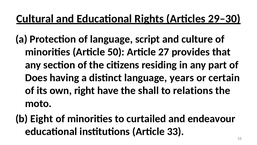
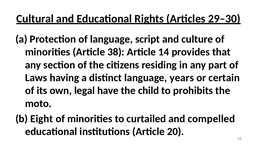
50: 50 -> 38 (116, 52)
27: 27 -> 14 (164, 52)
Does: Does -> Laws (36, 78)
right: right -> legal (85, 90)
shall: shall -> child (149, 90)
relations: relations -> prohibits (193, 90)
endeavour: endeavour -> compelled (211, 118)
33: 33 -> 20 (176, 131)
